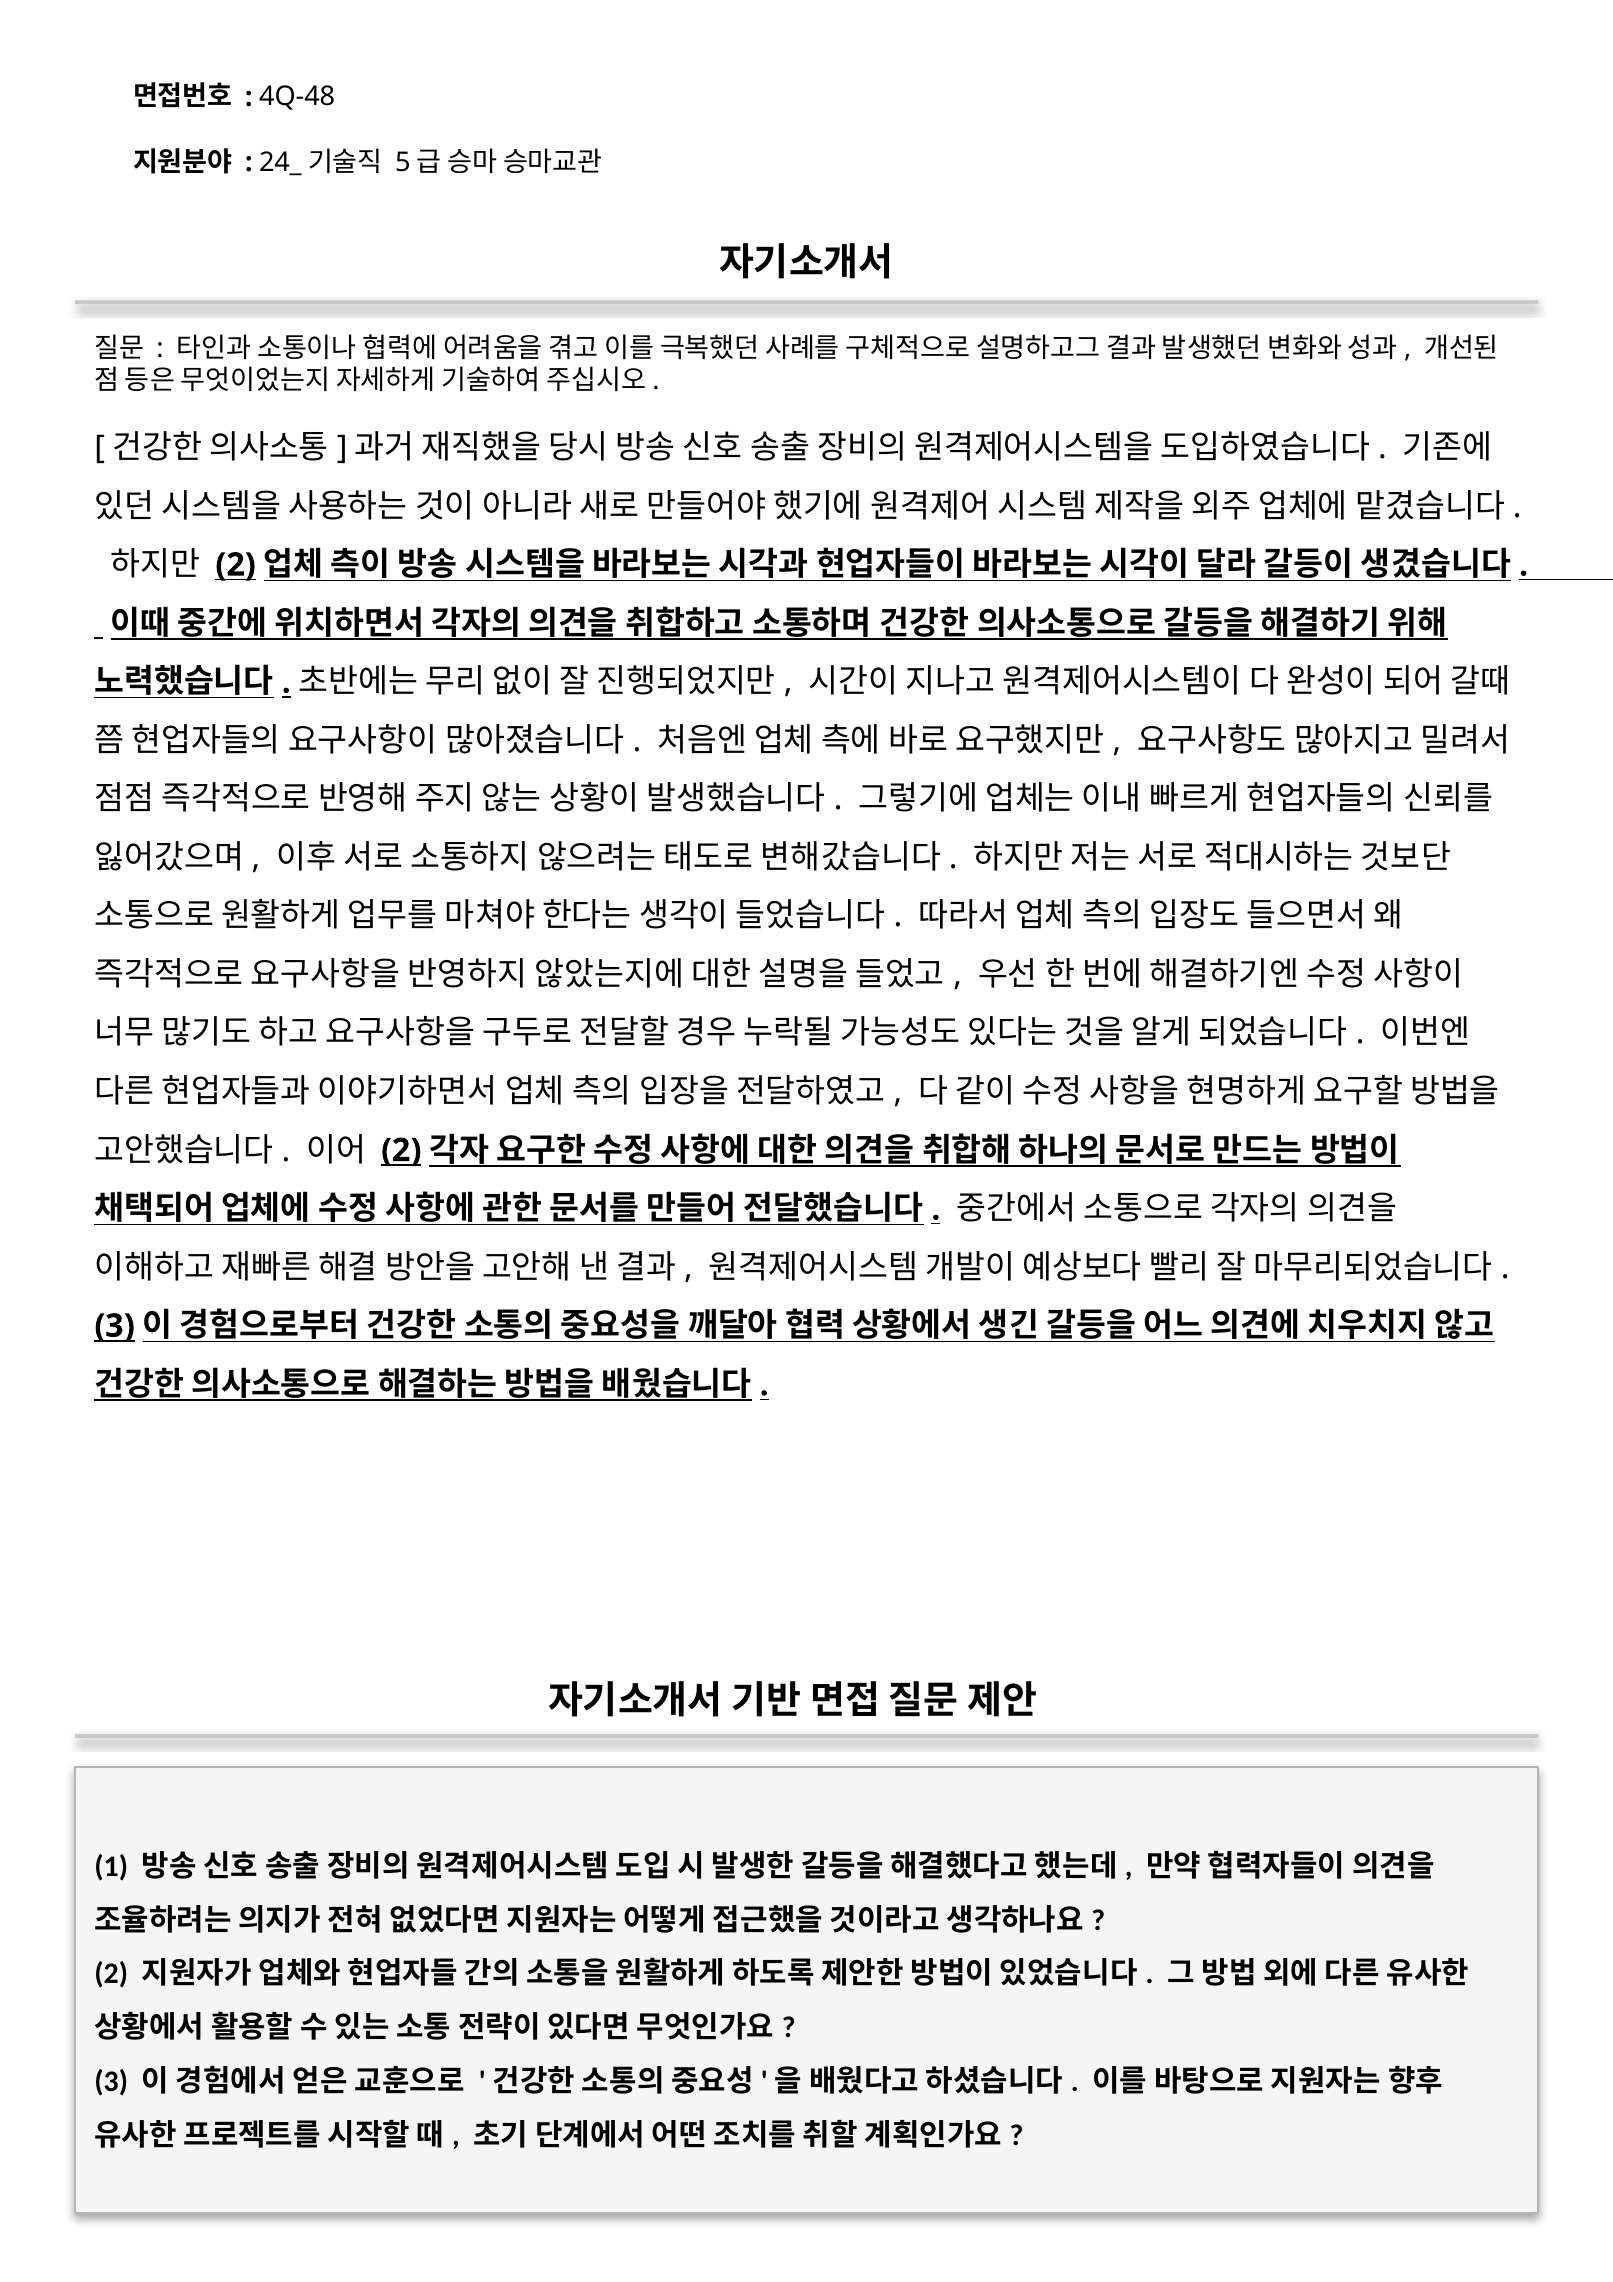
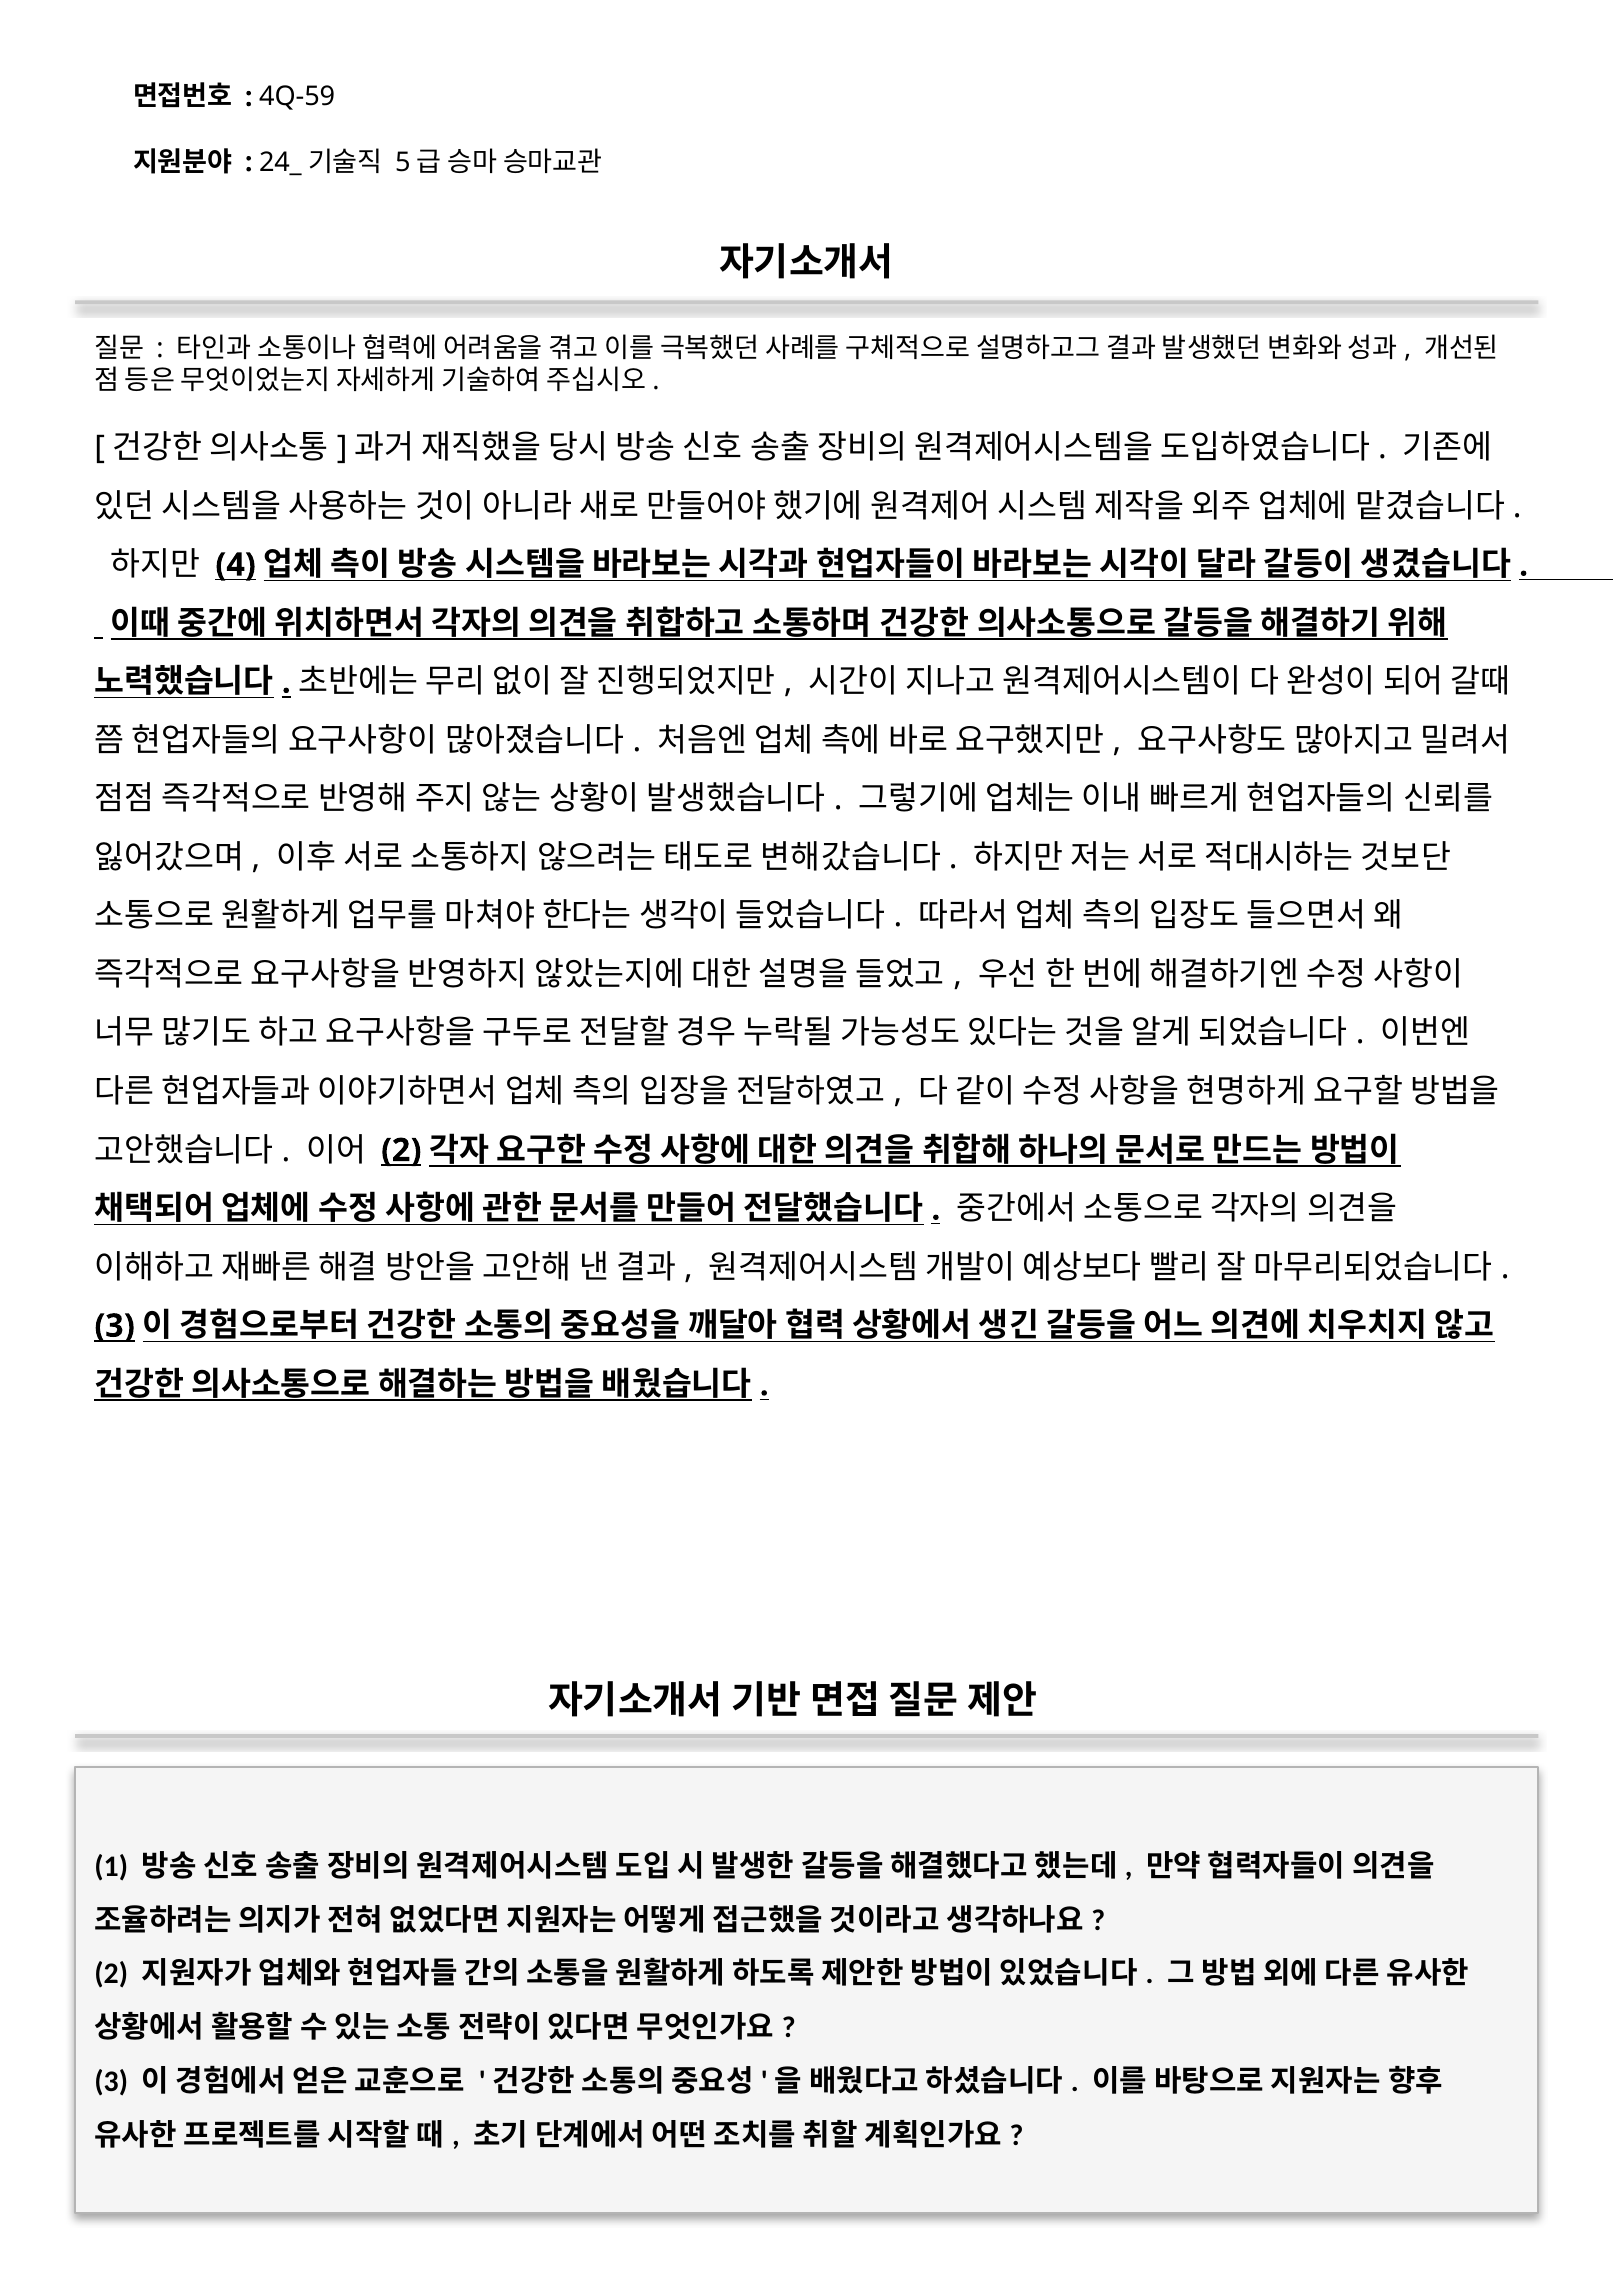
4Q-48: 4Q-48 -> 4Q-59 (297, 97)
2: 2 -> 4 (236, 565)
